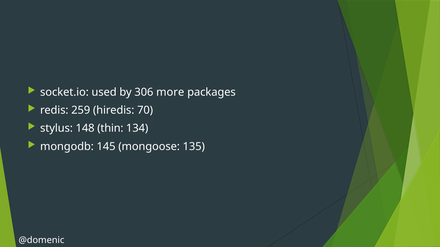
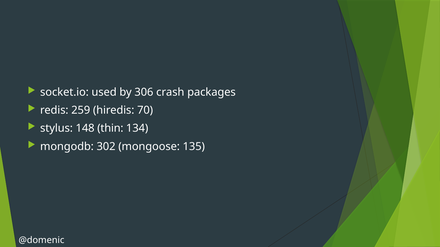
more: more -> crash (170, 92)
145: 145 -> 302 (106, 147)
